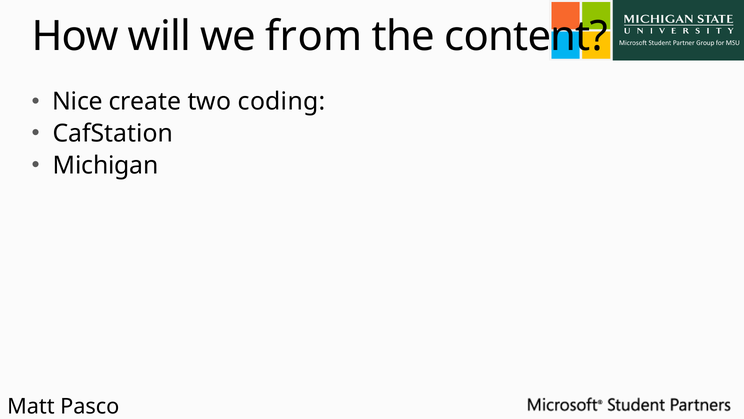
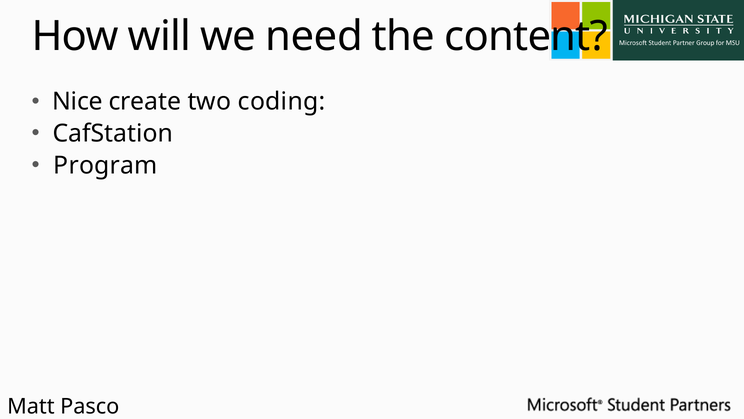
from: from -> need (314, 36)
Michigan: Michigan -> Program (105, 165)
